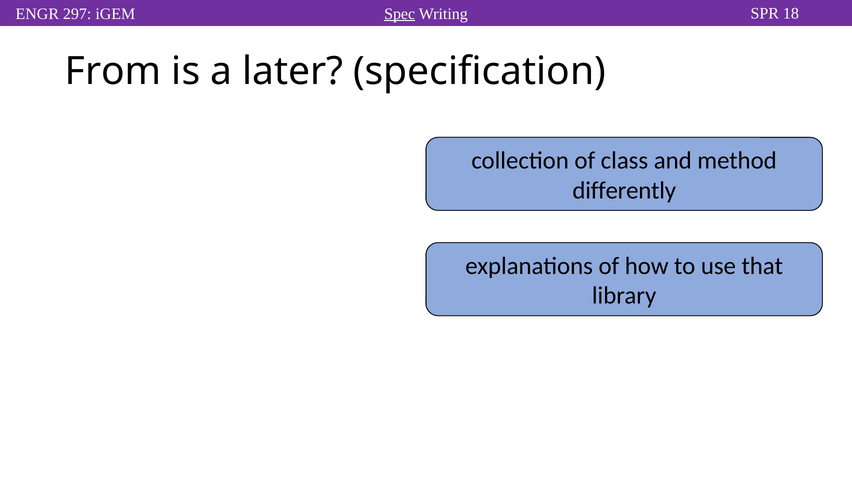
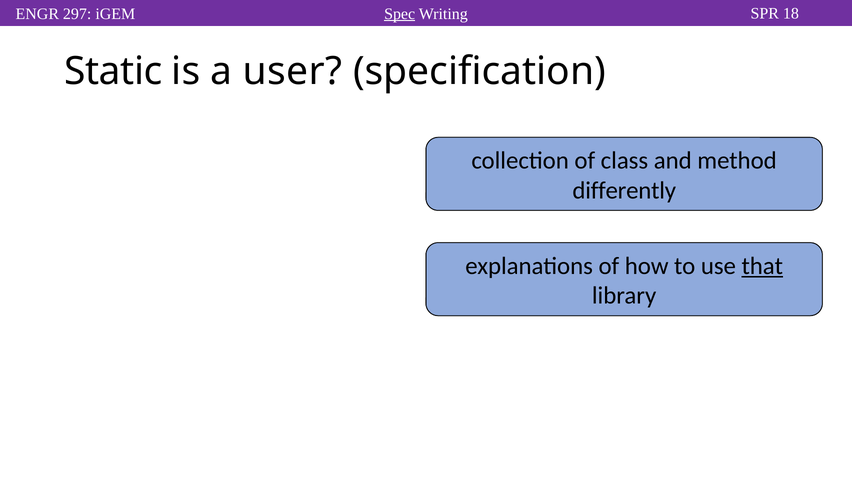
From: From -> Static (113, 72)
later: later -> user (292, 72)
that underline: none -> present (762, 266)
